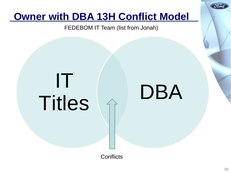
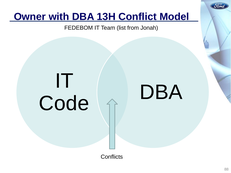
Titles: Titles -> Code (64, 104)
